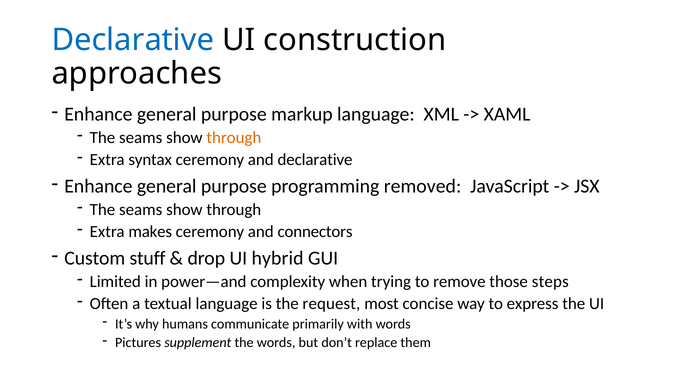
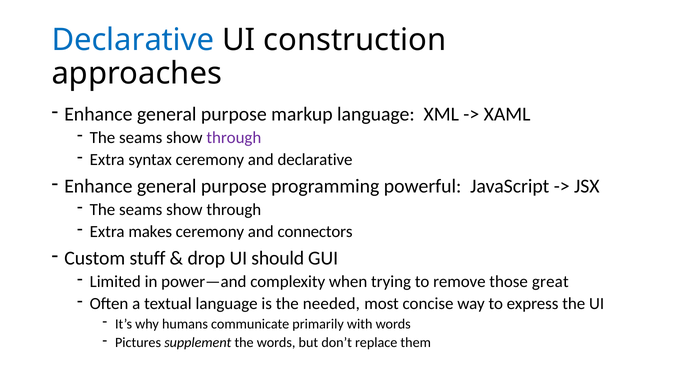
through colour: orange -> purple (234, 138)
removed: removed -> powerful (423, 186)
hybrid: hybrid -> should (278, 258)
steps: steps -> great (550, 282)
request: request -> needed (331, 303)
